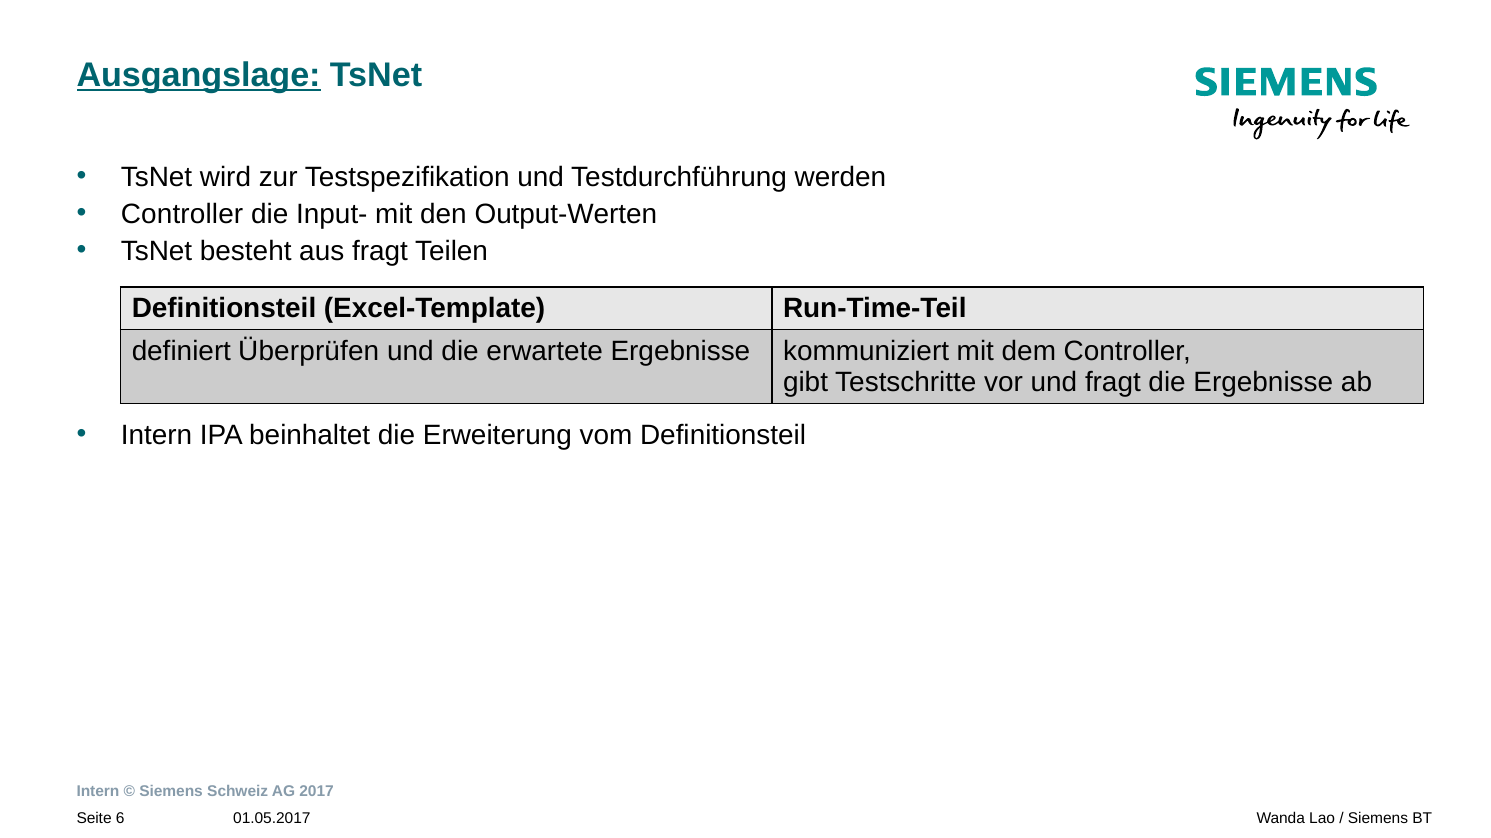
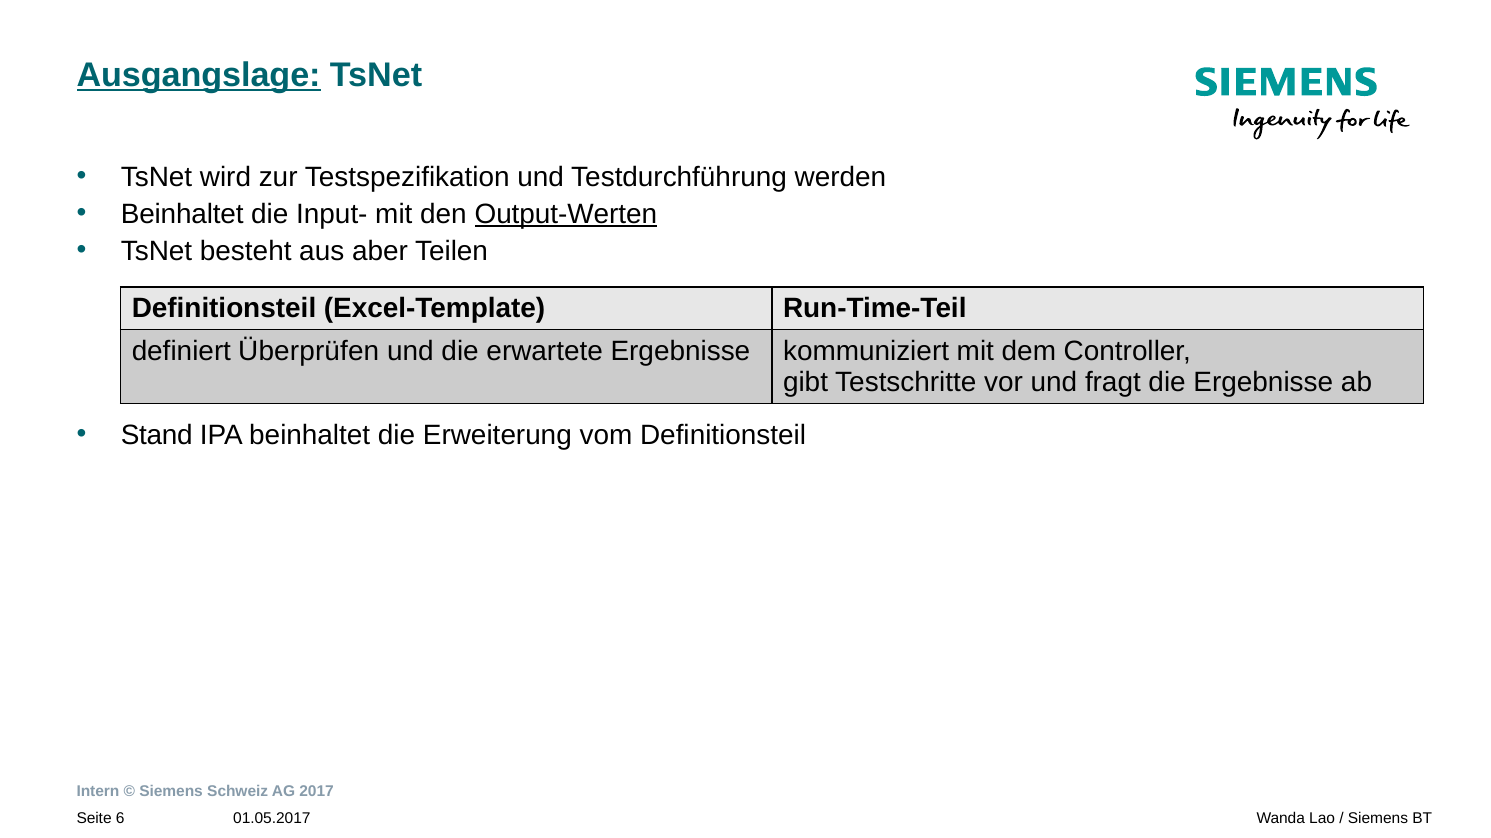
Controller: Controller -> Beinhaltet (182, 214)
Output-Werten underline: none -> present (566, 214)
aus fragt: fragt -> aber (380, 251)
Intern: Intern -> Stand (157, 435)
